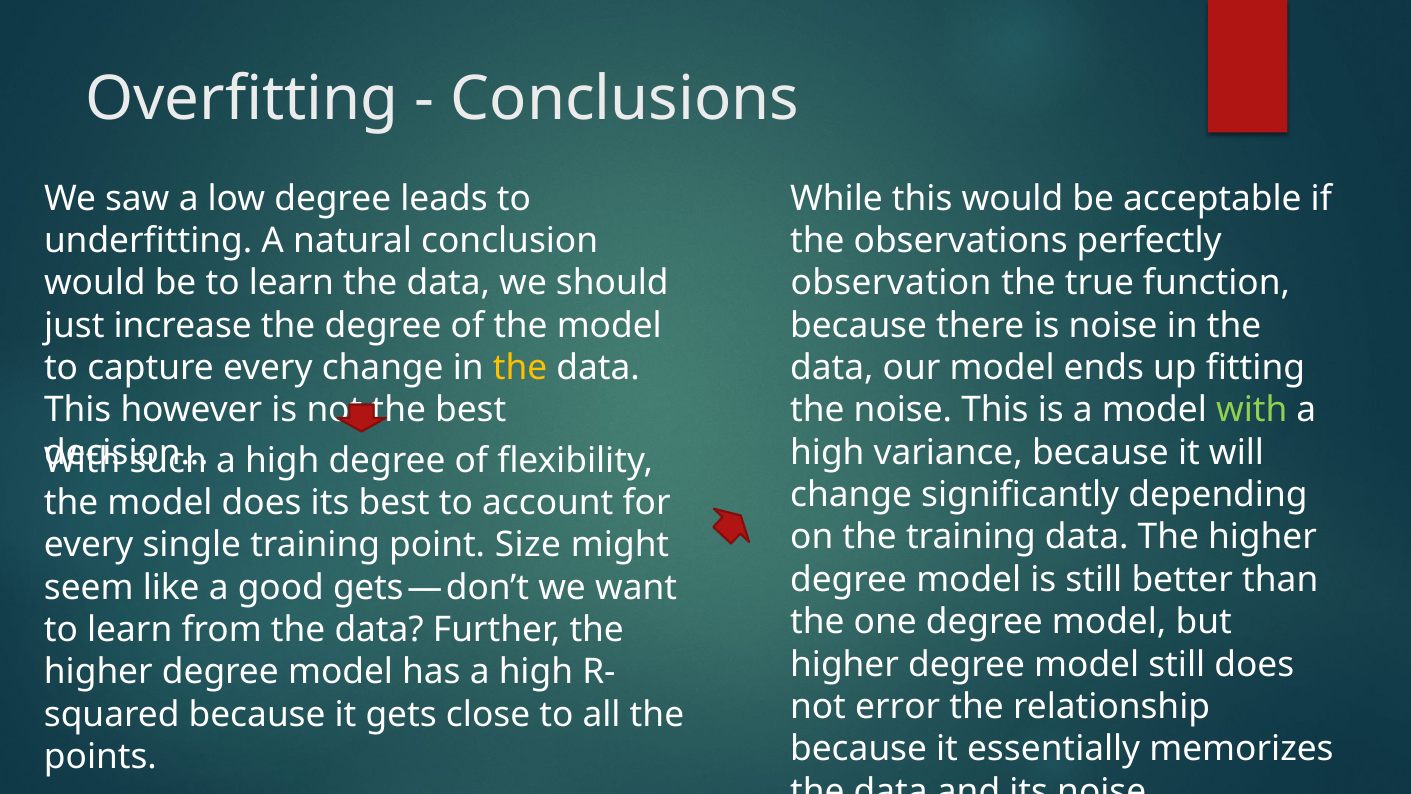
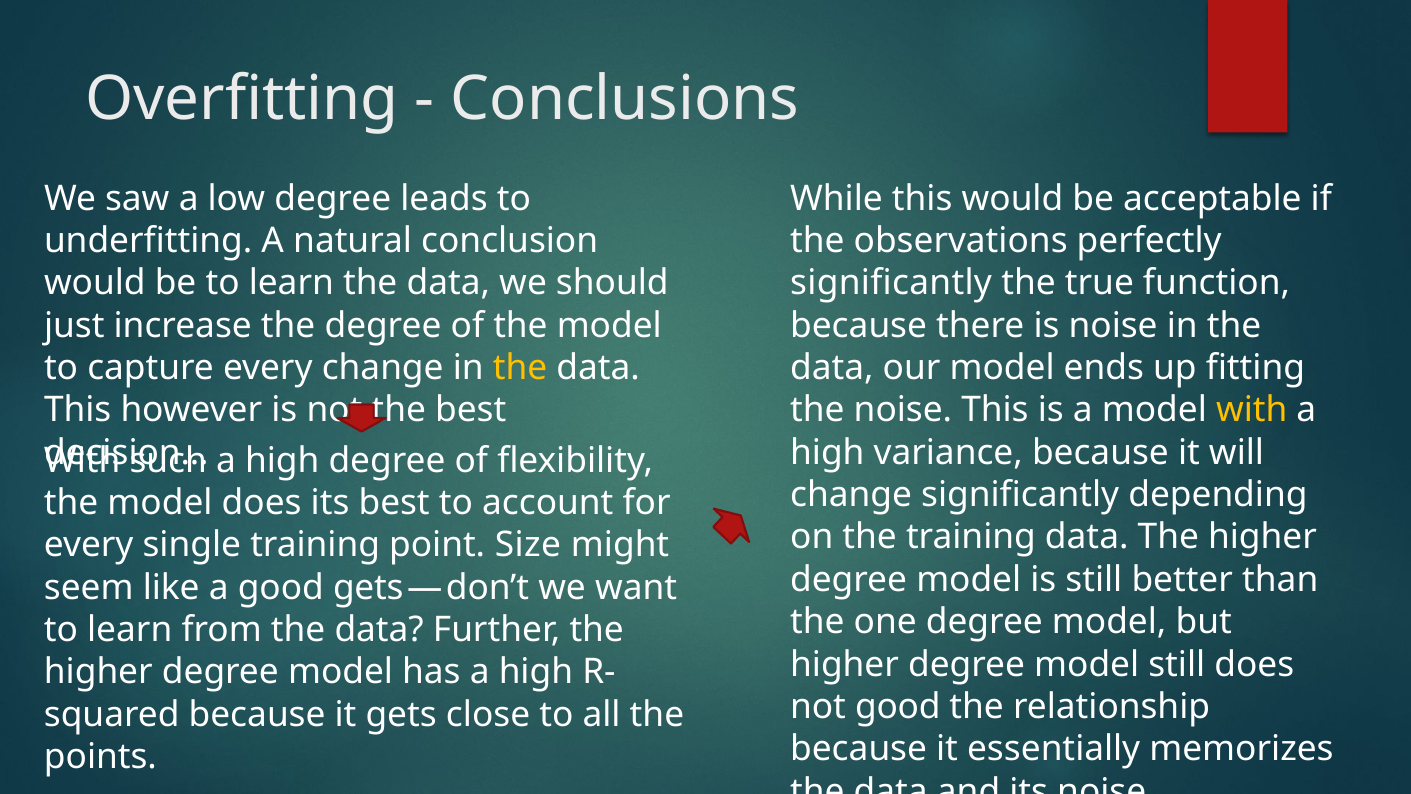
observation: observation -> significantly (891, 283)
with colour: light green -> yellow (1252, 410)
not error: error -> good (898, 706)
